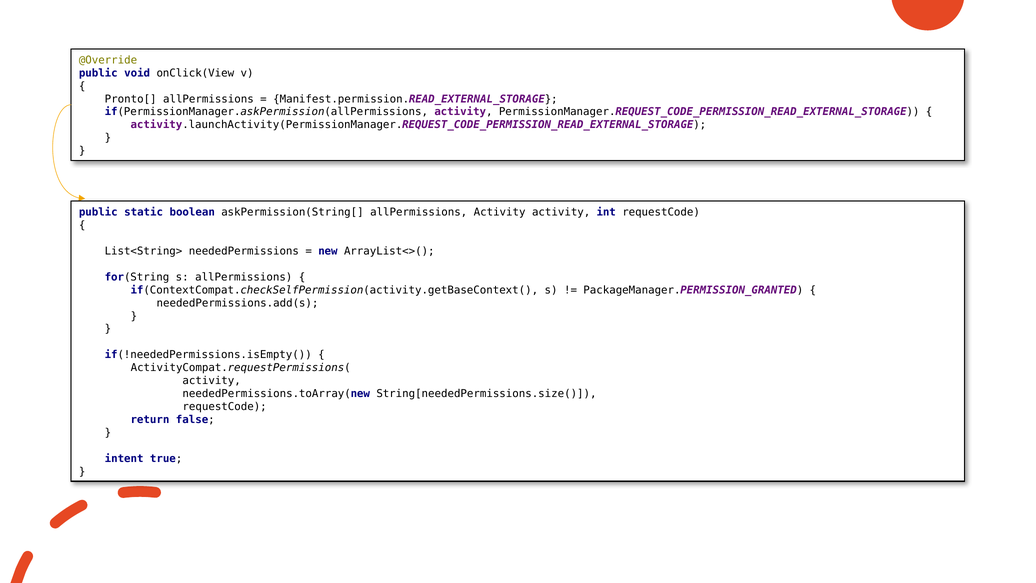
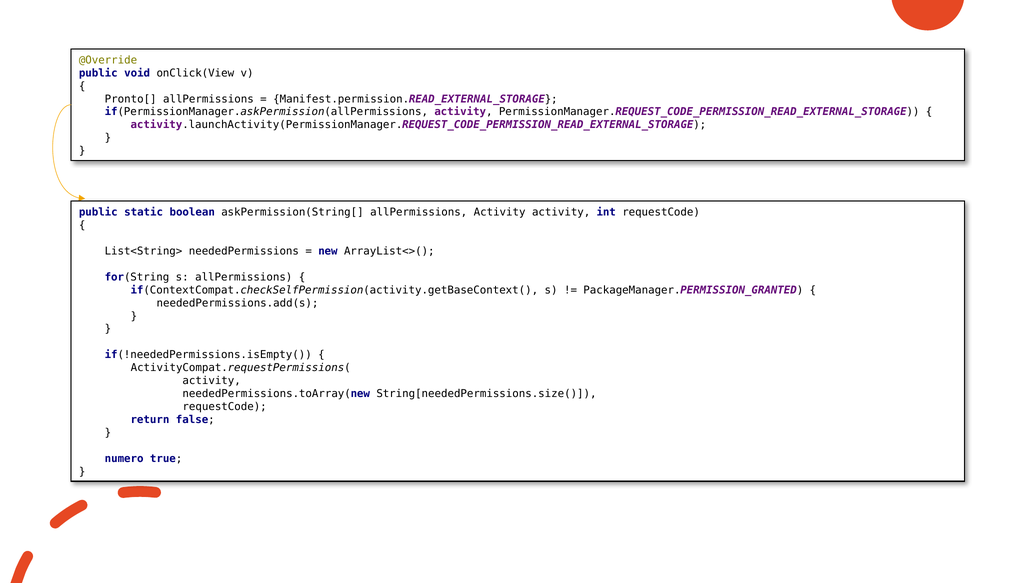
intent: intent -> numero (124, 458)
